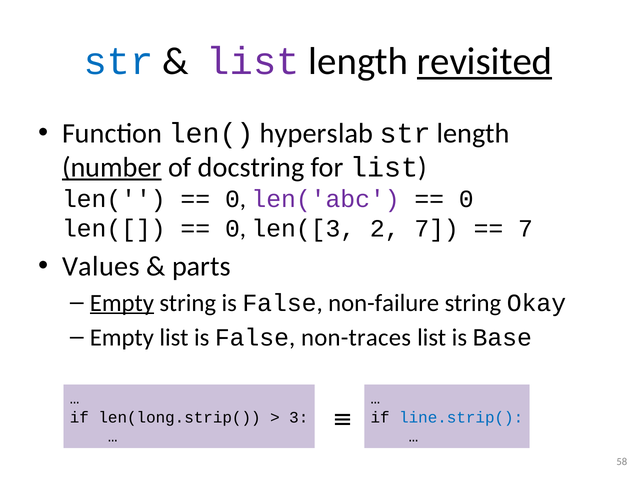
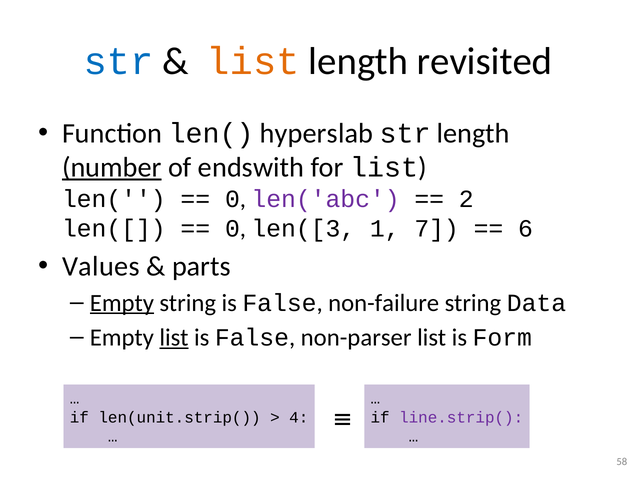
list colour: purple -> orange (253, 62)
revisited underline: present -> none (485, 62)
docstring: docstring -> endswith (251, 167)
0: 0 -> 2 (466, 199)
2: 2 -> 1 (385, 229)
7: 7 -> 6 (525, 229)
Okay: Okay -> Data (536, 303)
list underline: none -> present (174, 338)
non-traces: non-traces -> non-parser (356, 338)
Base: Base -> Form (502, 338)
len(long.strip(: len(long.strip( -> len(unit.strip( (180, 417)
3: 3 -> 4 (299, 417)
line.strip( colour: blue -> purple (461, 417)
